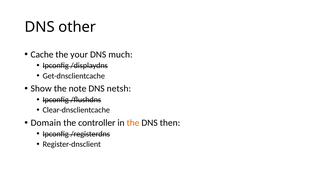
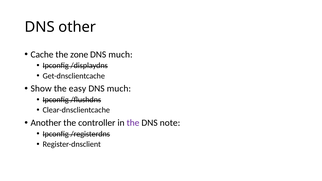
your: your -> zone (79, 54)
note: note -> easy (77, 89)
netsh: netsh -> much (119, 89)
Domain: Domain -> Another (46, 123)
the colour: orange -> purple (133, 123)
then: then -> note (170, 123)
